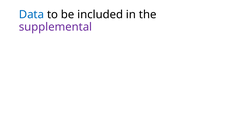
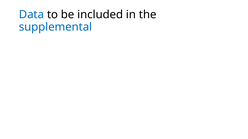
supplemental colour: purple -> blue (56, 27)
